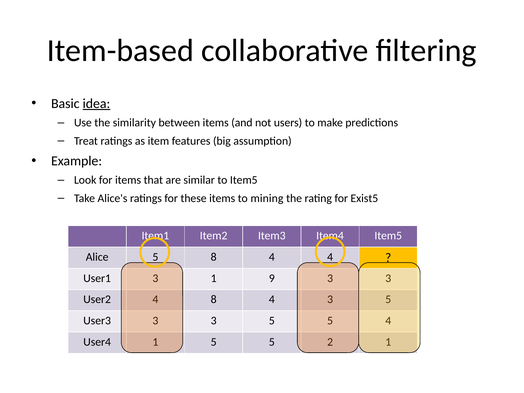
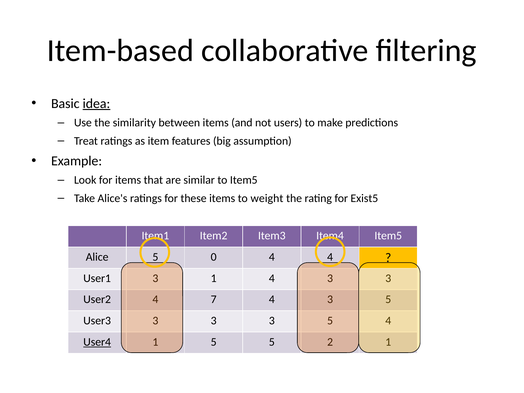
mining: mining -> weight (267, 198)
8: 8 -> 0 (214, 257)
1 9: 9 -> 4 (272, 278)
8: 8 -> 7 (214, 299)
5: 5 -> 3 (272, 321)
User4 underline: none -> present (97, 342)
